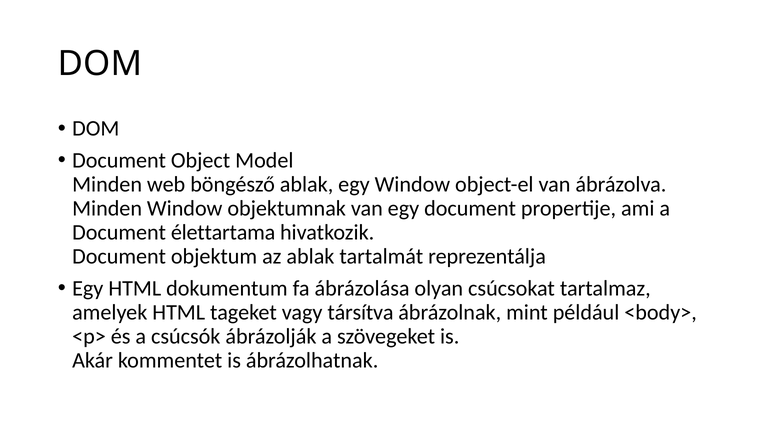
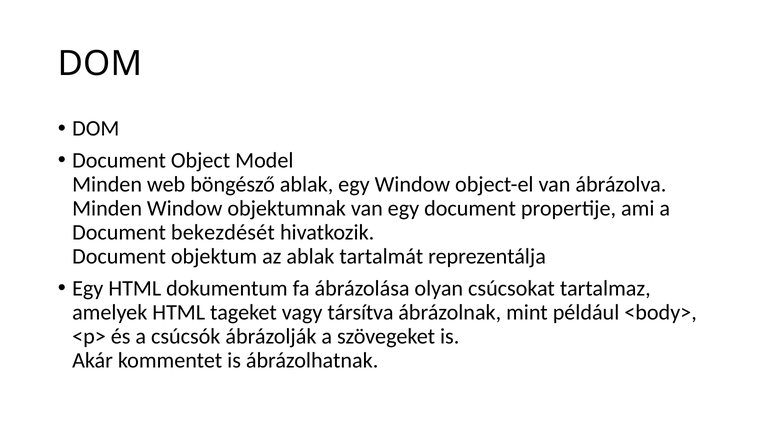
élettartama: élettartama -> bekezdését (223, 232)
